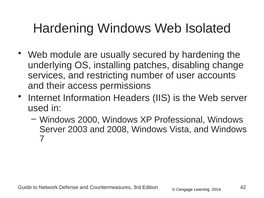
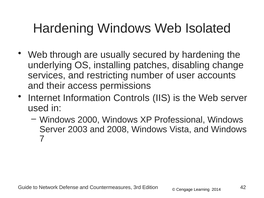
module: module -> through (66, 55)
Headers: Headers -> Controls (131, 98)
